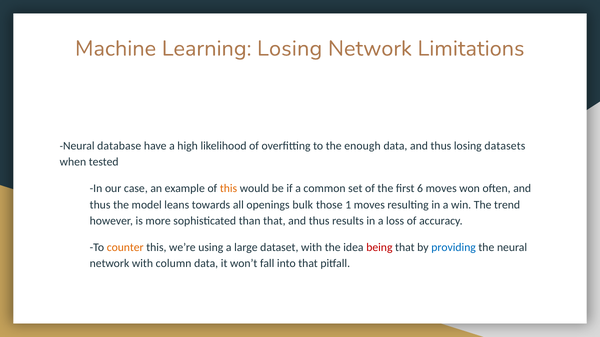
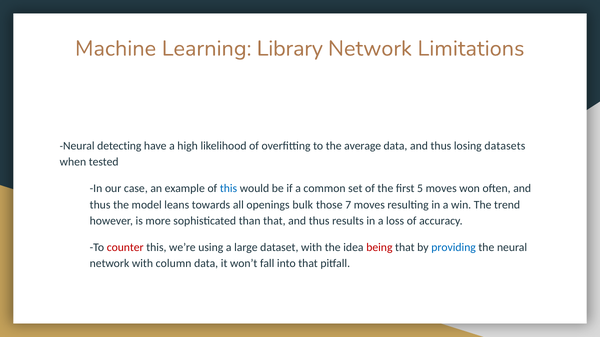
Learning Losing: Losing -> Library (290, 49)
database: database -> detecting (119, 146)
enough: enough -> average (363, 146)
this colour: orange -> blue (229, 189)
6: 6 -> 5 (420, 189)
1: 1 -> 7 (348, 205)
counter colour: orange -> red (125, 248)
